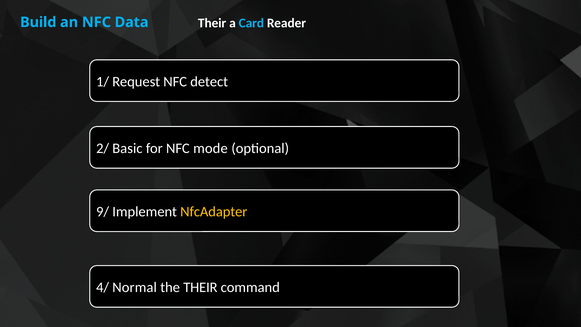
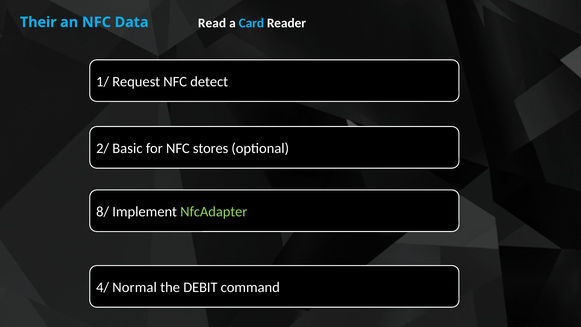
Their: Their -> Read (212, 23)
Build: Build -> Their (38, 22)
mode: mode -> stores (211, 148)
9/: 9/ -> 8/ (103, 212)
NfcAdapter colour: yellow -> light green (214, 212)
the THEIR: THEIR -> DEBIT (200, 287)
